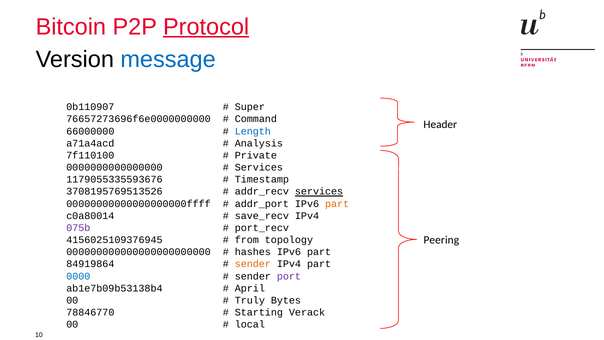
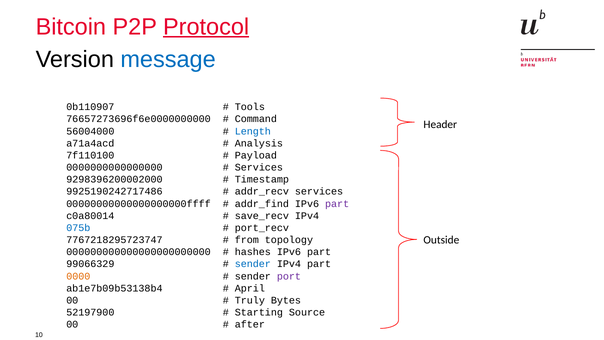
Super: Super -> Tools (250, 107)
66000000: 66000000 -> 56004000 (90, 131)
Private: Private -> Payload (256, 155)
1179055335593676: 1179055335593676 -> 9298396200002000 (114, 179)
3708195769513526: 3708195769513526 -> 9925190242717486 (114, 192)
services underline: present -> none (319, 192)
addr_port: addr_port -> addr_find (262, 204)
part colour: orange -> purple (337, 204)
075b colour: purple -> blue (78, 228)
Peering: Peering -> Outside (441, 240)
4156025109376945: 4156025109376945 -> 7767218295723747 (114, 240)
84919864: 84919864 -> 99066329 (90, 264)
sender colour: orange -> blue (253, 264)
0000 colour: blue -> orange (78, 276)
78846770: 78846770 -> 52197900 (90, 312)
Verack: Verack -> Source (307, 312)
local: local -> after (250, 324)
